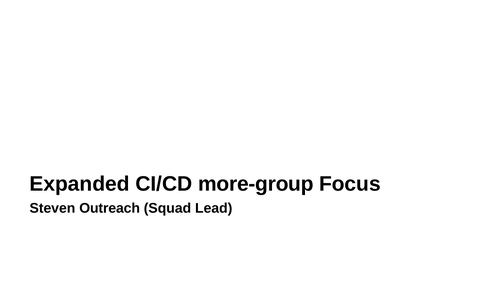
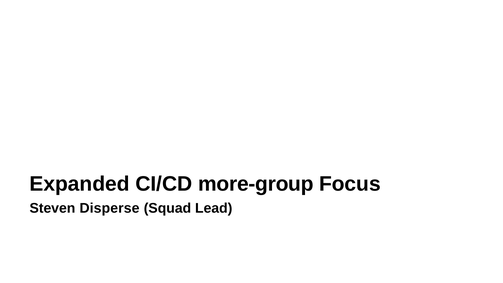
Outreach: Outreach -> Disperse (110, 208)
